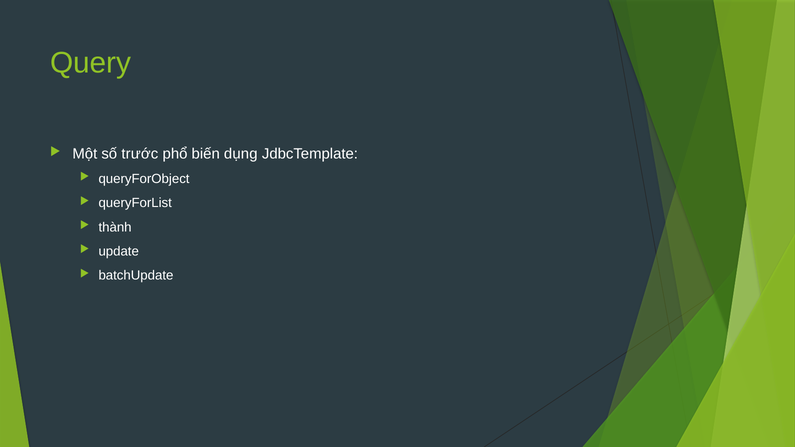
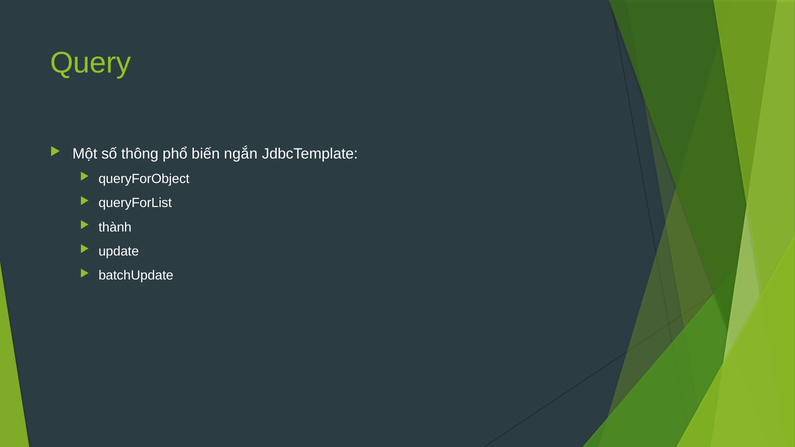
trước: trước -> thông (140, 154)
dụng: dụng -> ngắn (241, 154)
